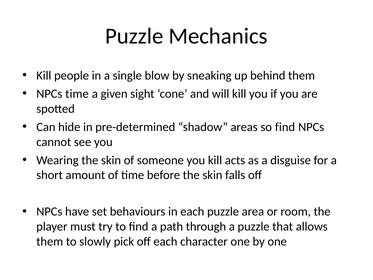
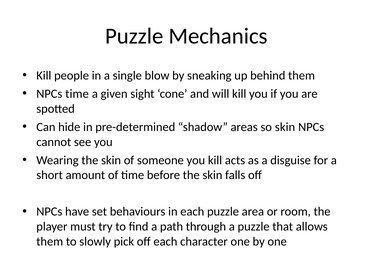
so find: find -> skin (285, 127)
